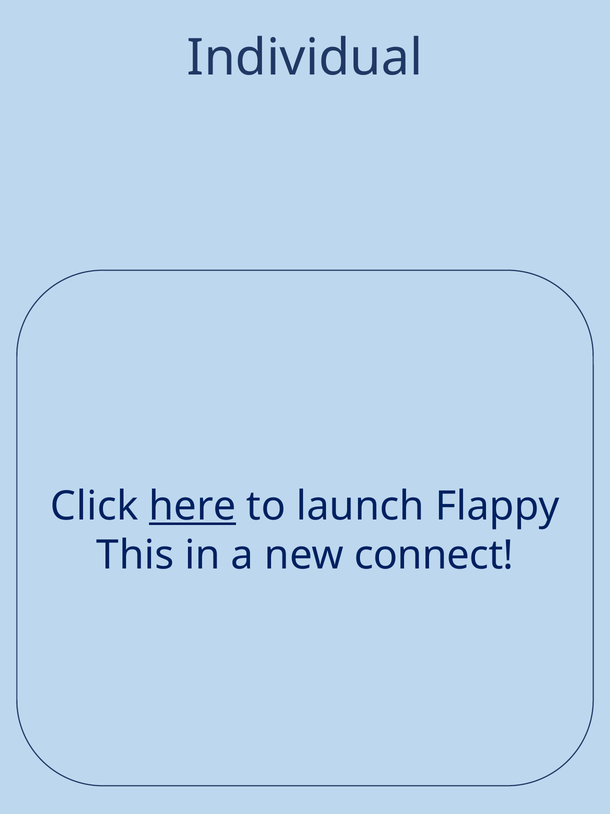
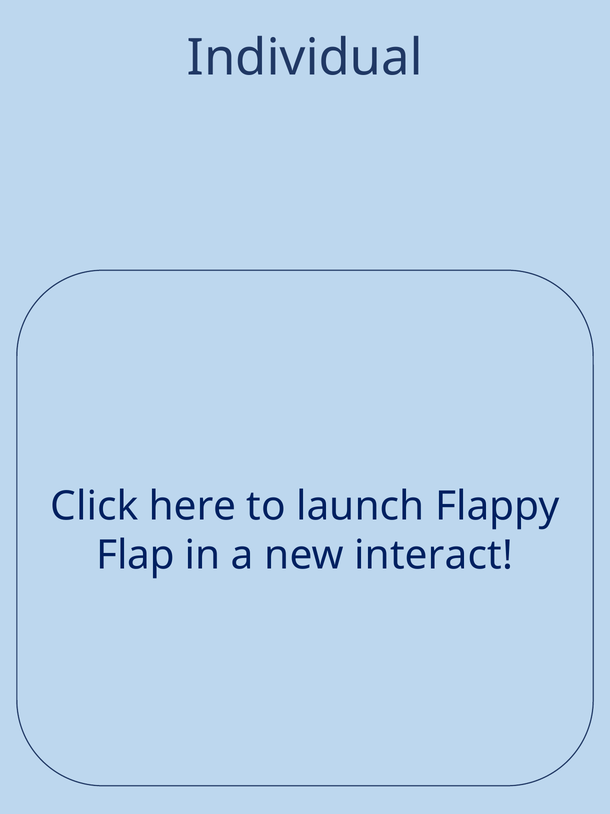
here underline: present -> none (192, 506)
This: This -> Flap (136, 555)
connect: connect -> interact (434, 555)
